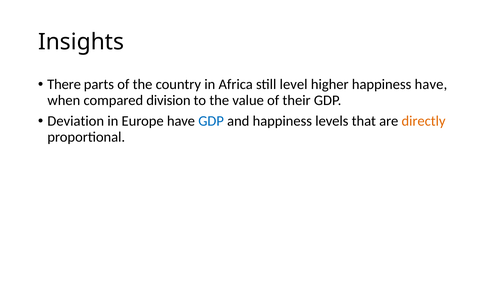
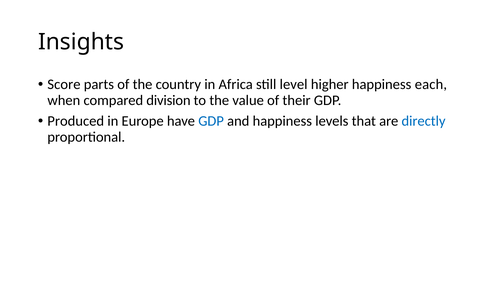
There: There -> Score (64, 84)
happiness have: have -> each (431, 84)
Deviation: Deviation -> Produced (76, 121)
directly colour: orange -> blue (424, 121)
